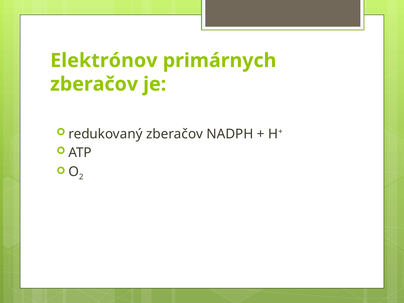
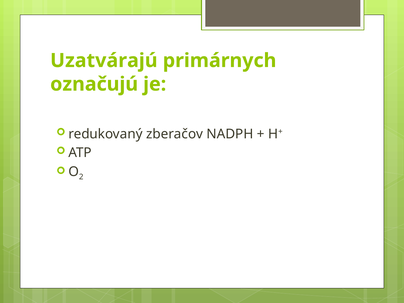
Elektrónov: Elektrónov -> Uzatvárajú (104, 61)
zberačov: zberačov -> označujú (94, 84)
